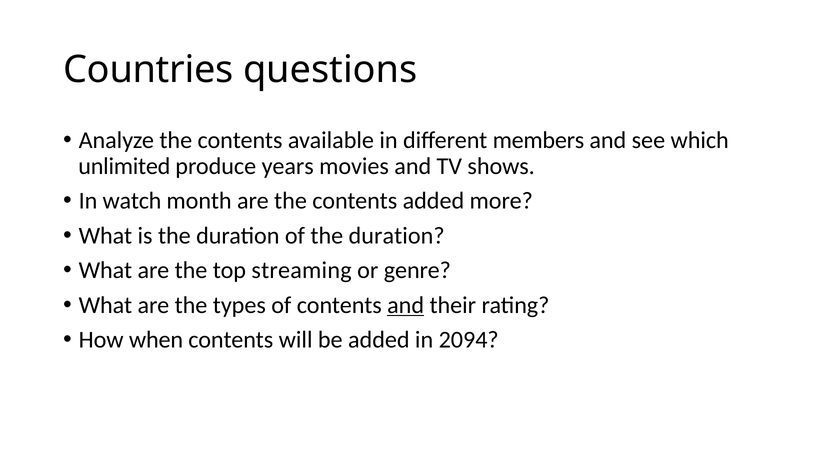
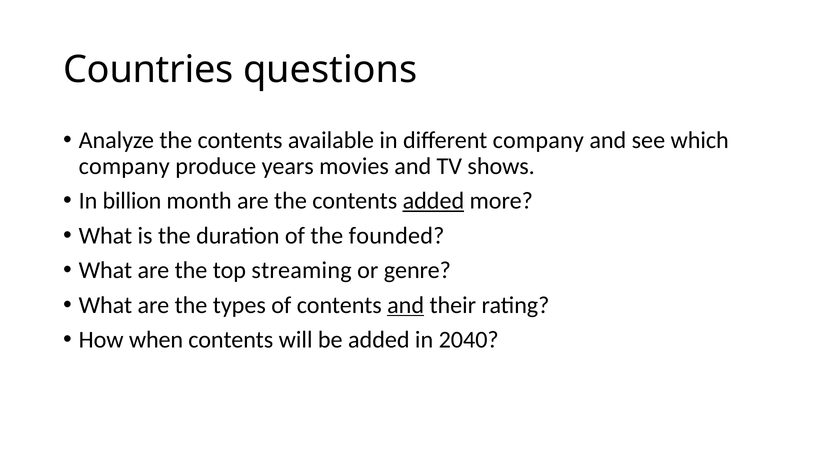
different members: members -> company (538, 140)
unlimited: unlimited -> company (124, 166)
watch: watch -> billion (132, 201)
added underline: none -> present (433, 201)
of the duration: duration -> founded (397, 236)
2094: 2094 -> 2040 (469, 340)
